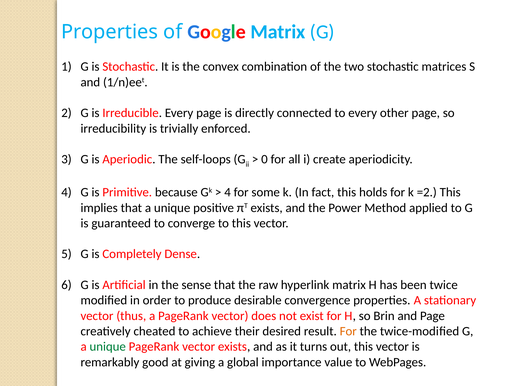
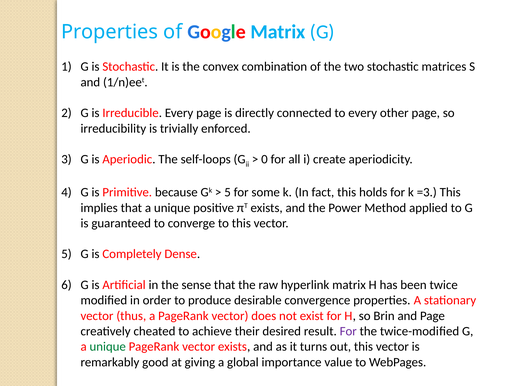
4: 4 -> 5 (228, 192)
=2: =2 -> =3 (427, 192)
For colour: orange -> purple (348, 331)
